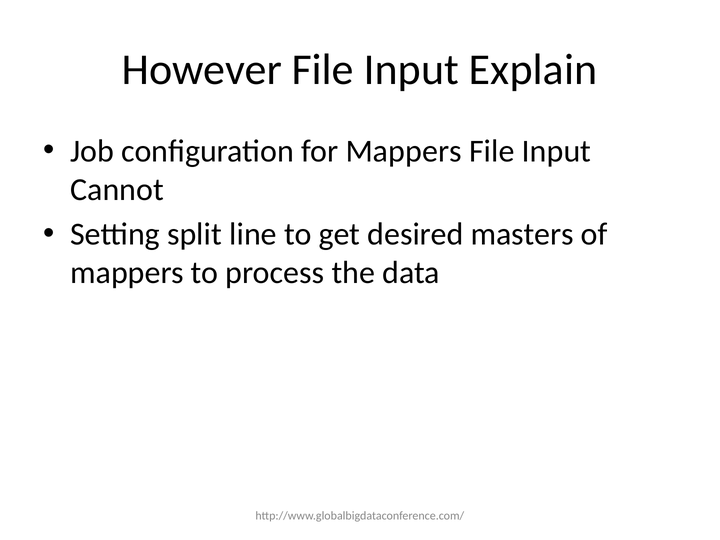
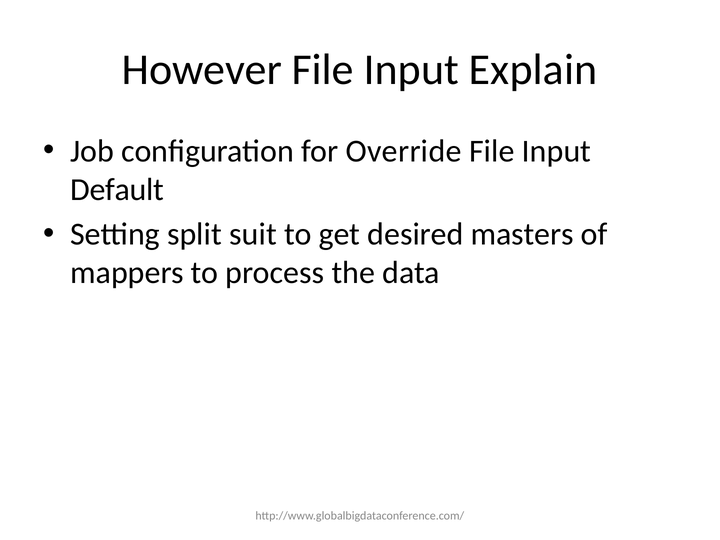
for Mappers: Mappers -> Override (404, 151)
Cannot: Cannot -> Default (117, 189)
line: line -> suit (253, 234)
